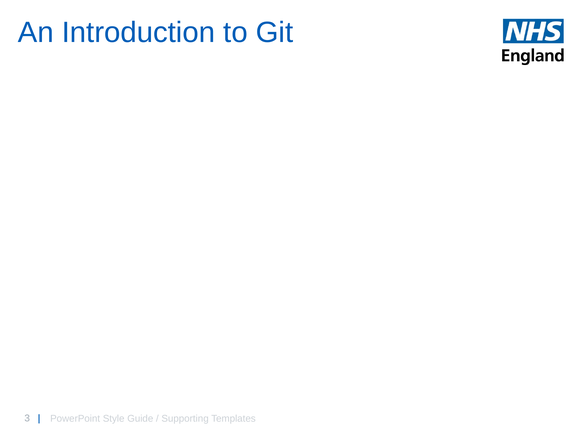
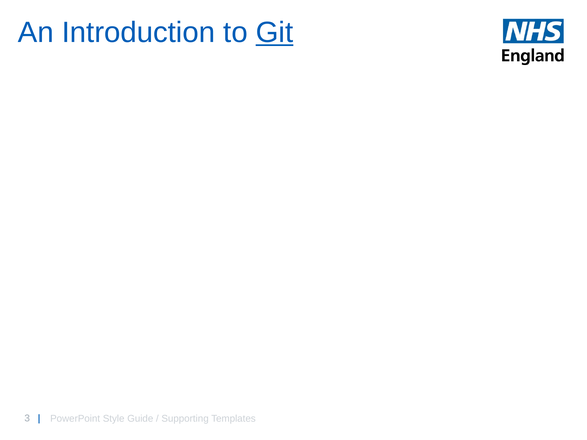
Git underline: none -> present (275, 33)
